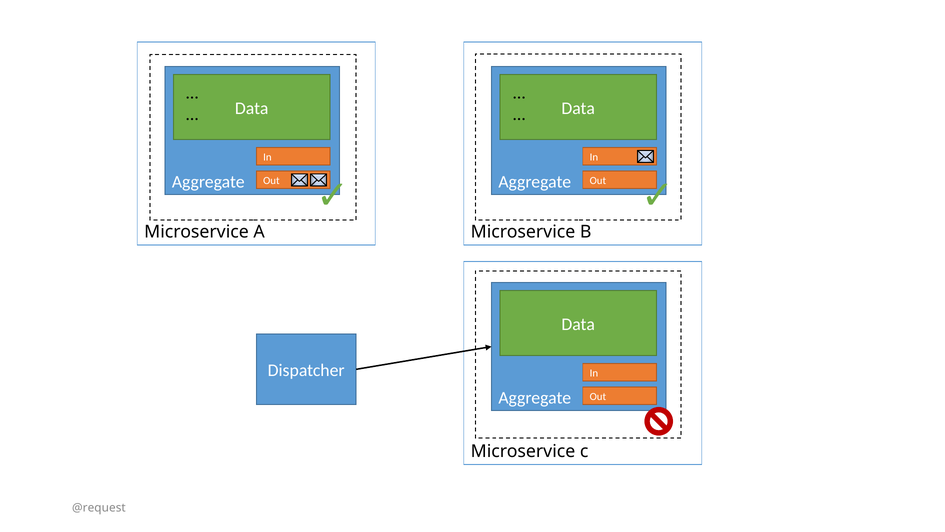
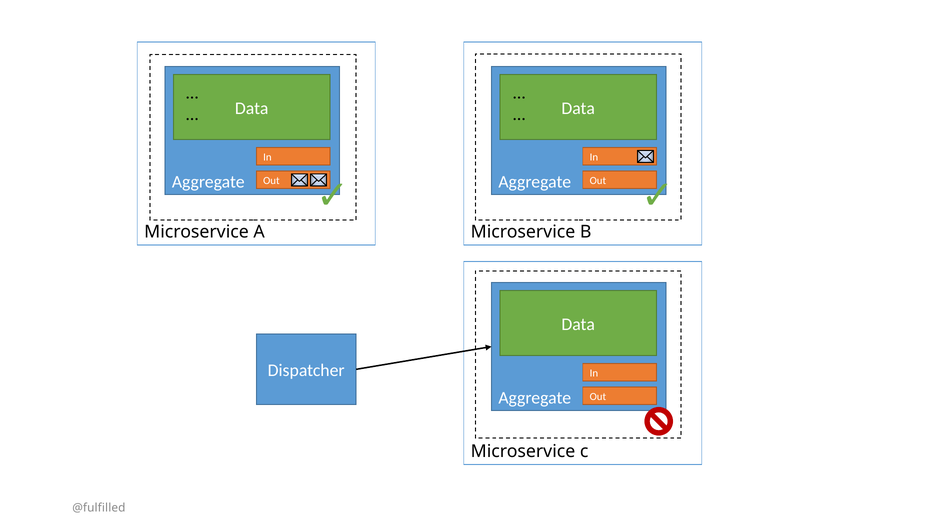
@request: @request -> @fulfilled (99, 508)
